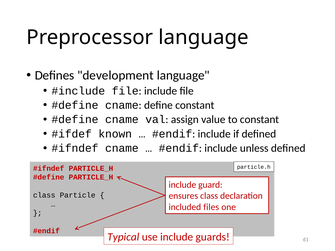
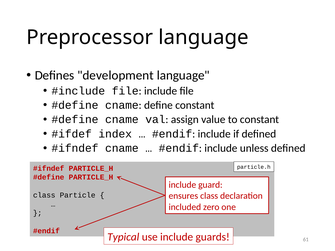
known: known -> index (115, 134)
files: files -> zero (211, 207)
